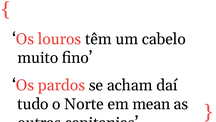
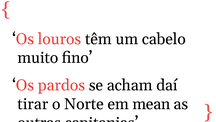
tudo: tudo -> tirar (33, 104)
